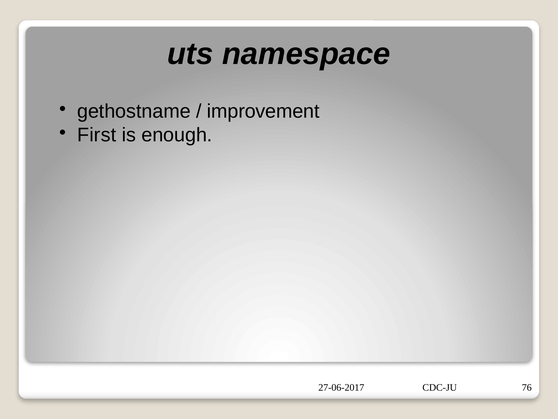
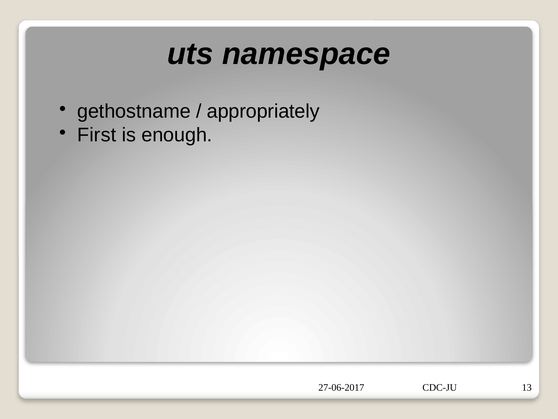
improvement: improvement -> appropriately (263, 111)
76: 76 -> 13 (527, 387)
